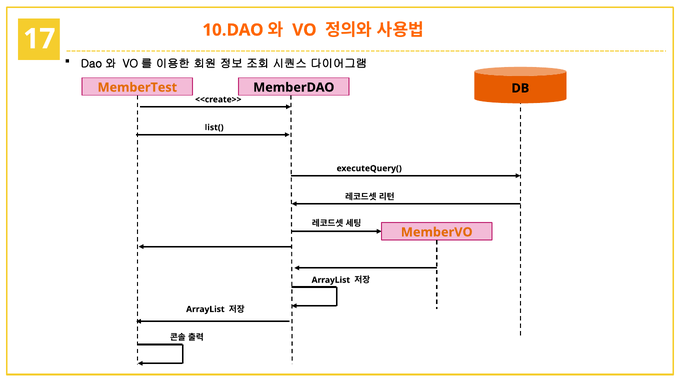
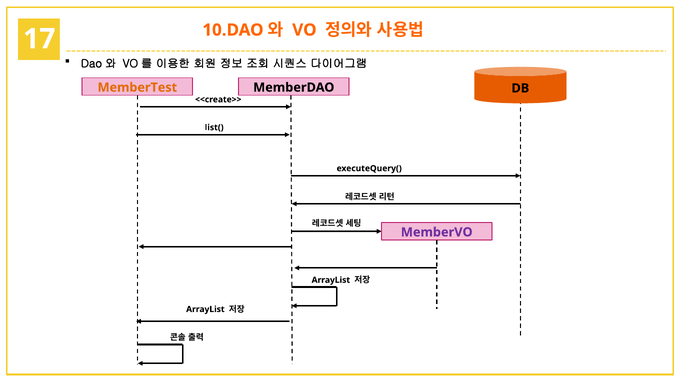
MemberVO colour: orange -> purple (437, 232)
